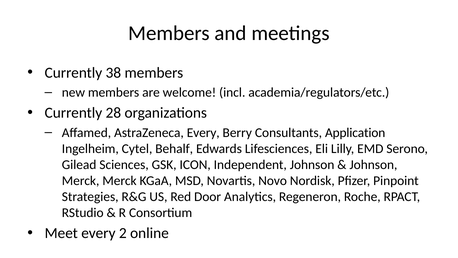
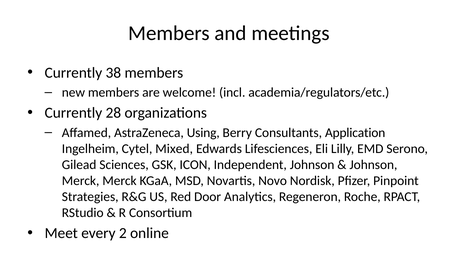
AstraZeneca Every: Every -> Using (203, 132)
Behalf: Behalf -> Mixed (174, 148)
